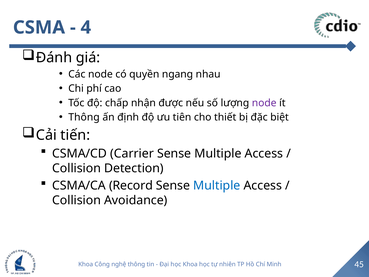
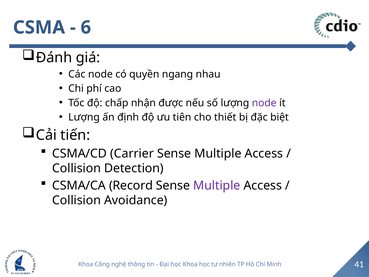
4: 4 -> 6 (86, 27)
Thông: Thông -> Lượng (84, 117)
Multiple colour: blue -> purple (217, 185)
45: 45 -> 41 (359, 264)
